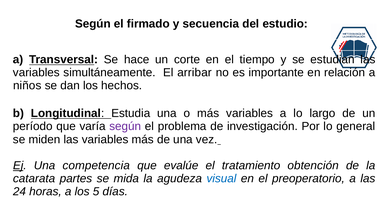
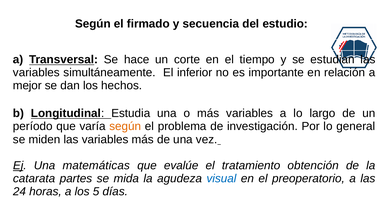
arribar: arribar -> inferior (195, 73)
niños: niños -> mejor (27, 86)
según colour: purple -> orange (125, 126)
competencia: competencia -> matemáticas (96, 166)
